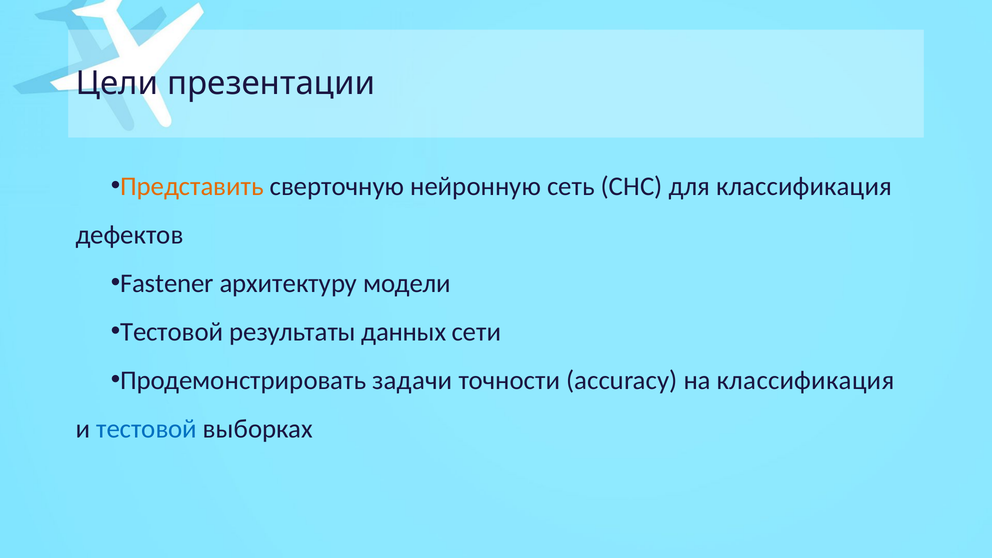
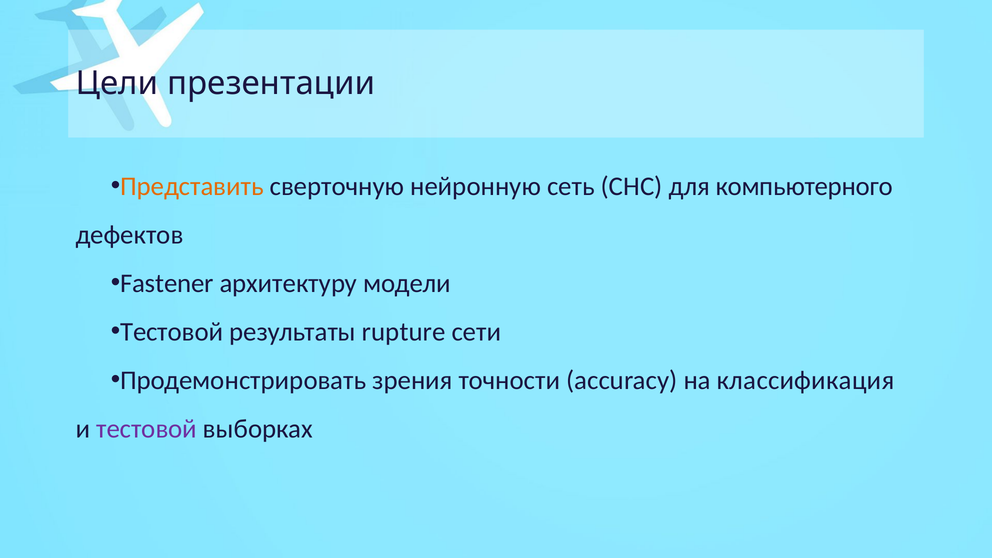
для классификация: классификация -> компьютерного (804, 186)
данных: данных -> rupture (404, 332)
задачи: задачи -> зрения (412, 380)
тестовой colour: blue -> purple (147, 429)
